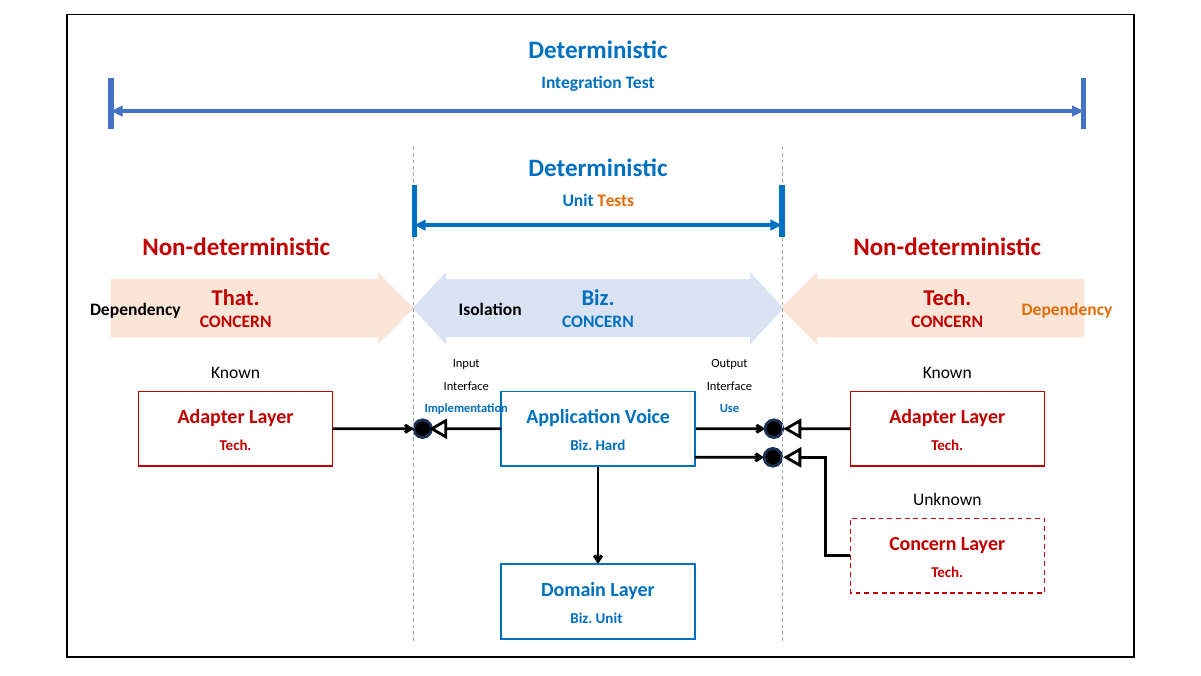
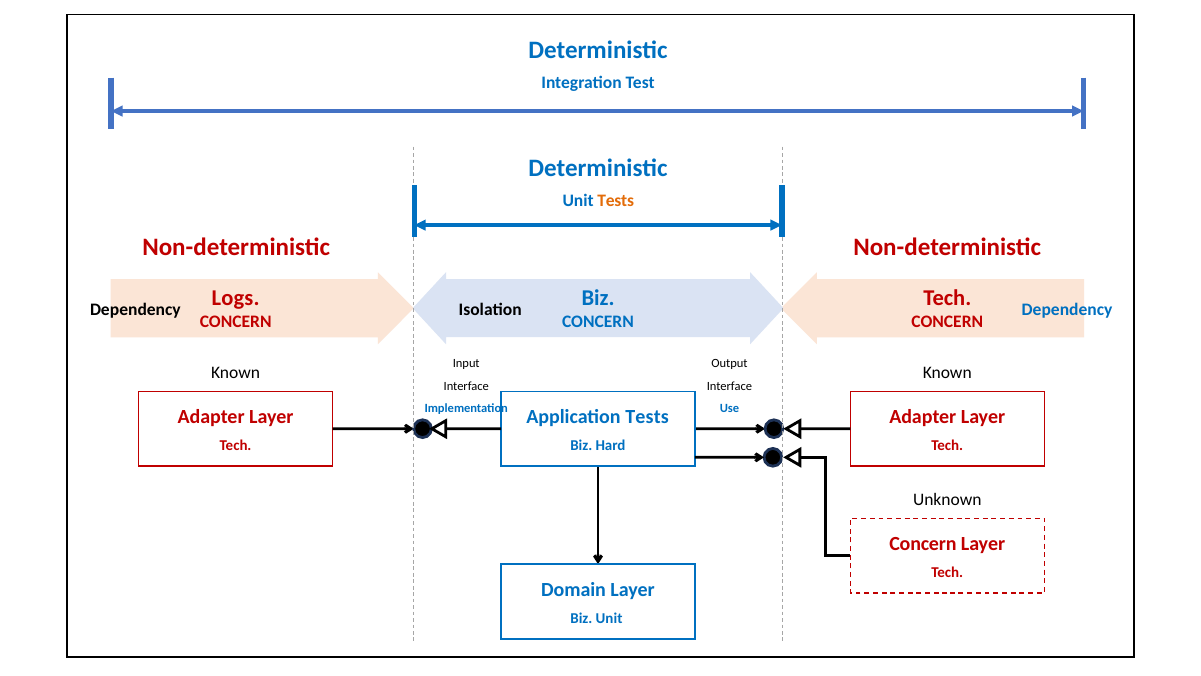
That: That -> Logs (236, 298)
Dependency colour: orange -> blue (1067, 309)
Application Voice: Voice -> Tests (647, 416)
